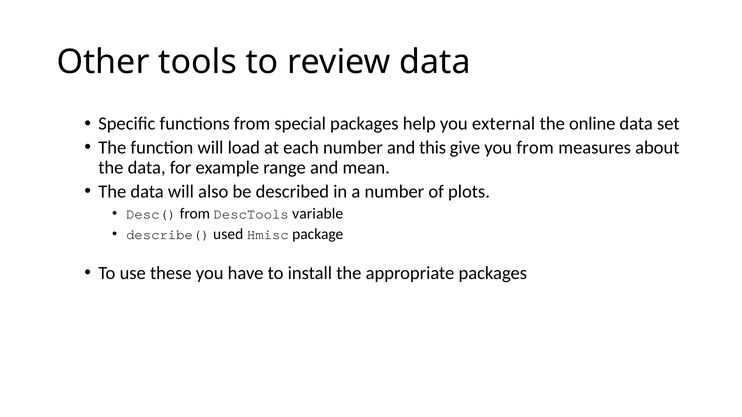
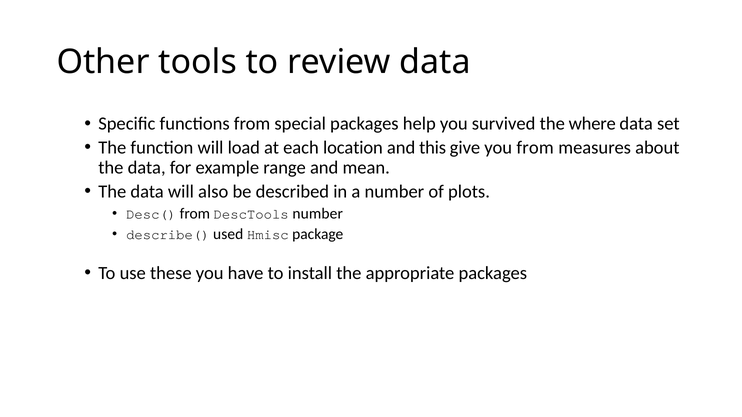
external: external -> survived (504, 124)
online: online -> where (592, 124)
each number: number -> location (353, 148)
DescTools variable: variable -> number (318, 214)
